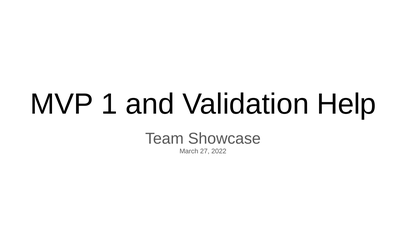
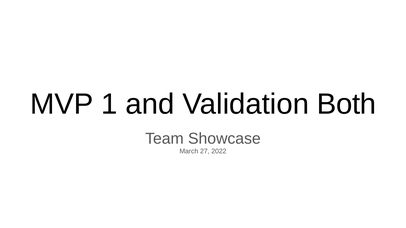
Help: Help -> Both (347, 104)
